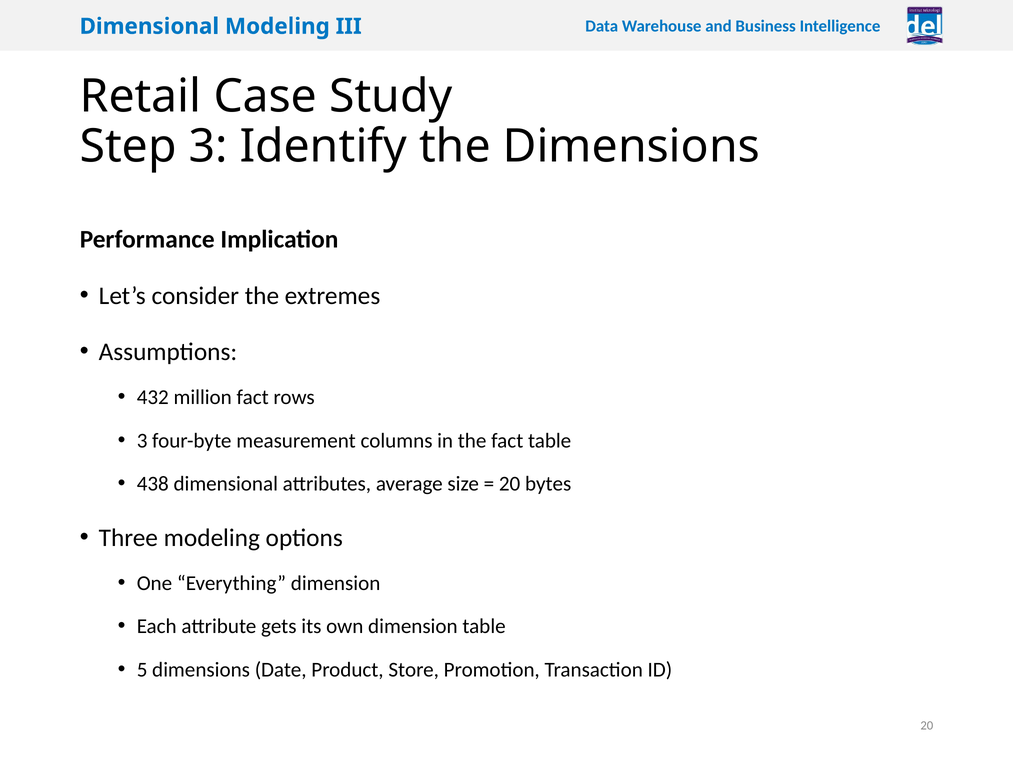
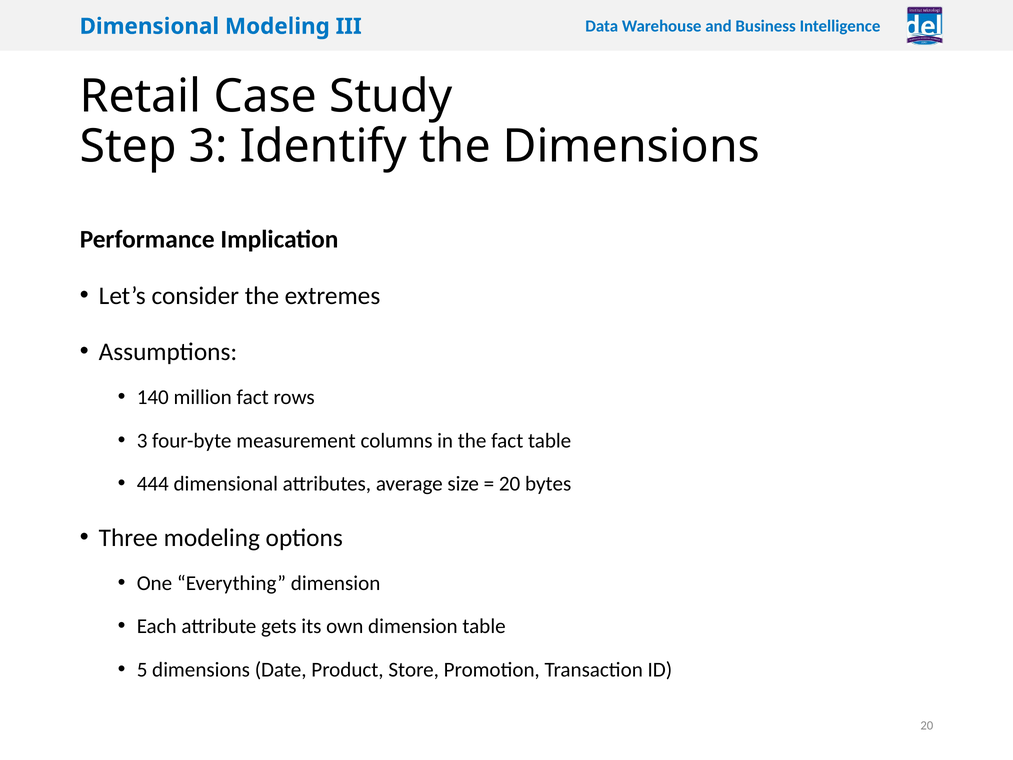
432: 432 -> 140 (153, 397)
438: 438 -> 444 (153, 484)
